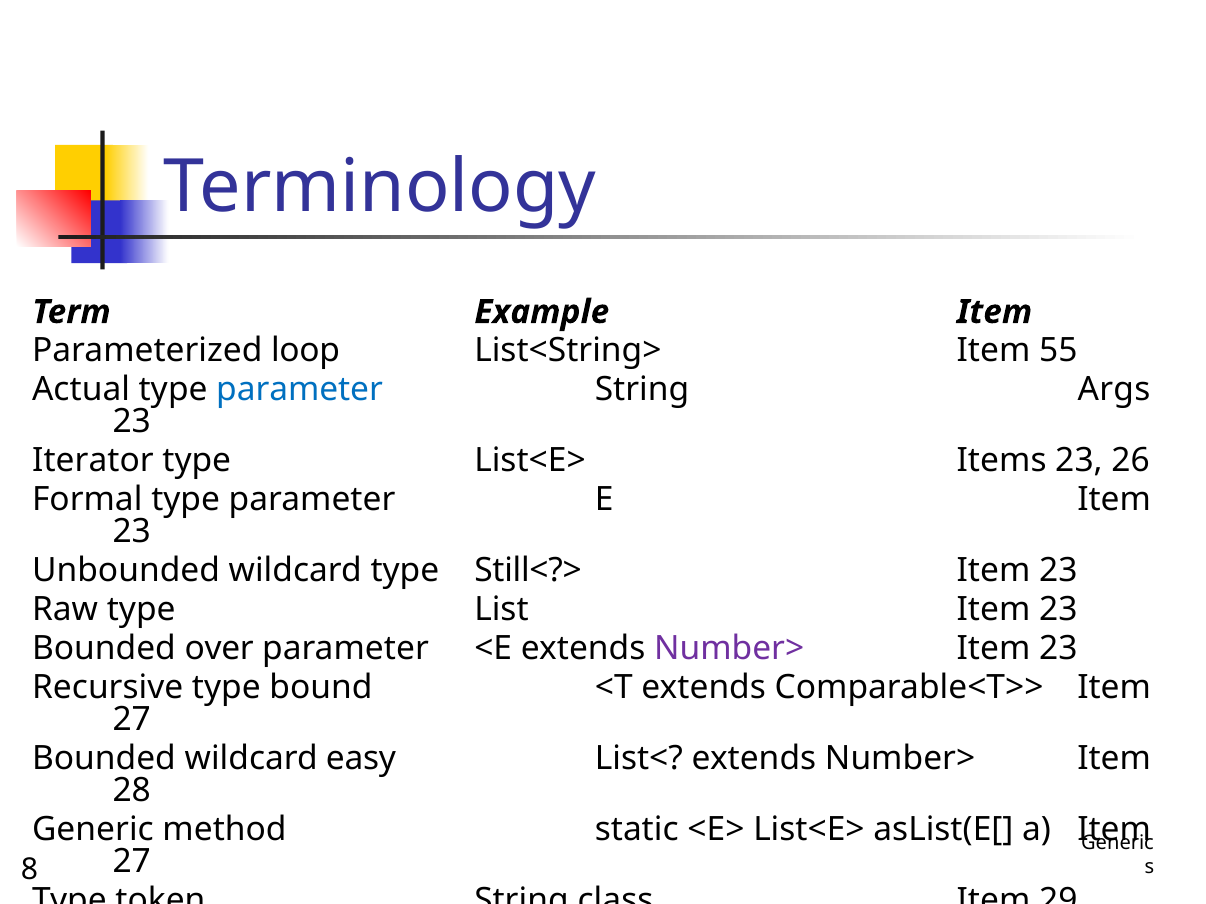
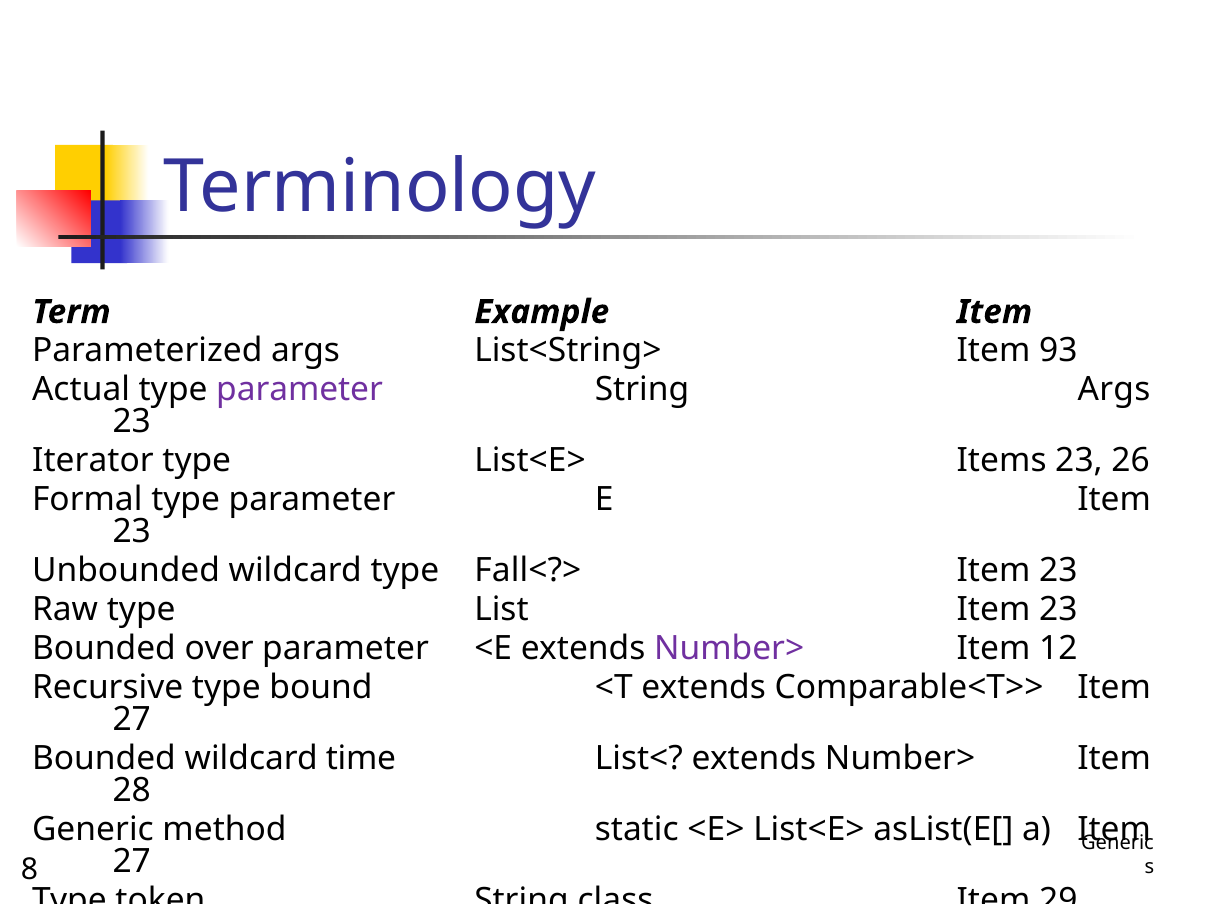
Parameterized loop: loop -> args (306, 351)
55: 55 -> 93 (1058, 351)
parameter colour: blue -> purple (300, 390)
Still<?>: Still<?> -> Fall<?> (528, 571)
23: 23 -> 12 (1058, 649)
easy: easy -> time (361, 759)
